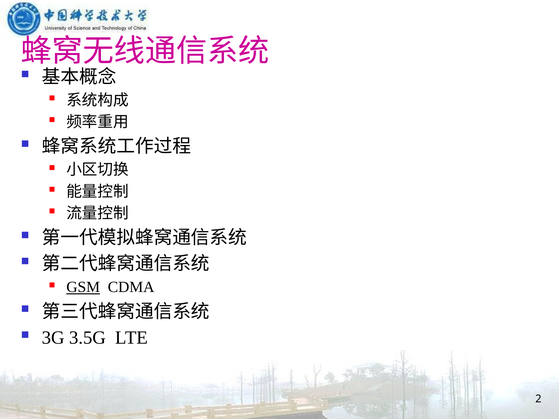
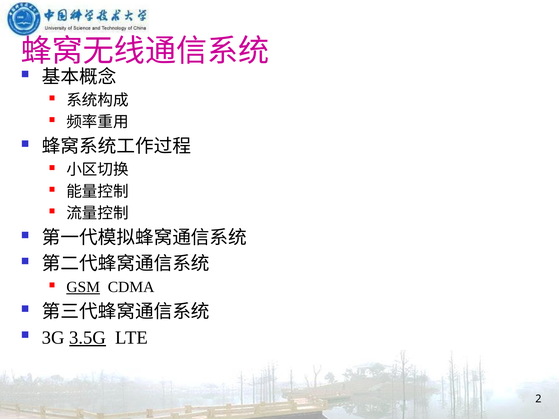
3.5G underline: none -> present (88, 338)
